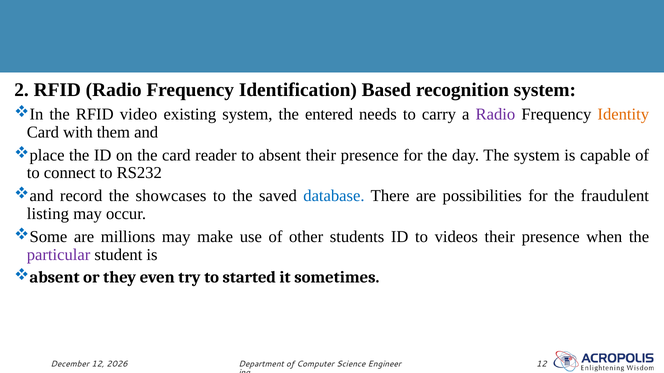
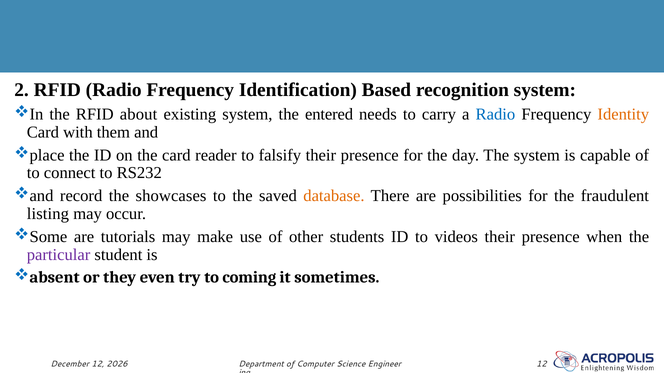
video: video -> about (139, 115)
Radio colour: purple -> blue (495, 115)
to absent: absent -> falsify (280, 155)
database colour: blue -> orange (334, 196)
millions: millions -> tutorials (128, 237)
started: started -> coming (249, 278)
